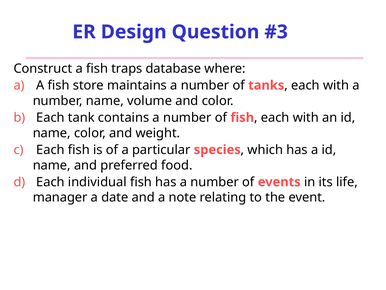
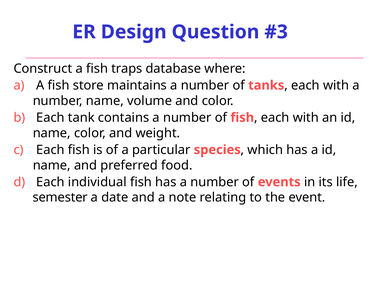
manager: manager -> semester (60, 197)
